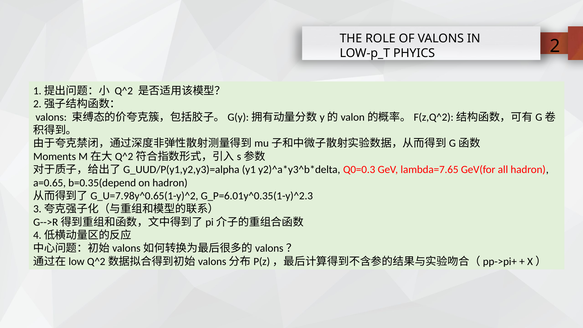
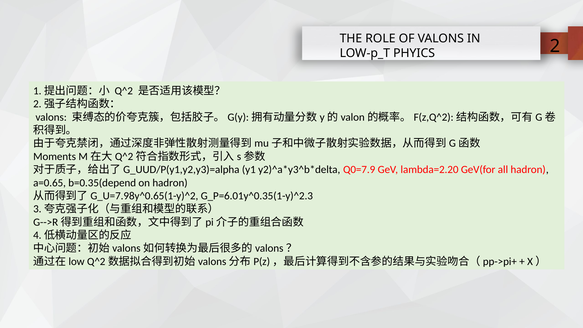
Q0=0.3: Q0=0.3 -> Q0=7.9 (359, 170)
lambda=7.65: lambda=7.65 -> lambda=2.20 (429, 170)
